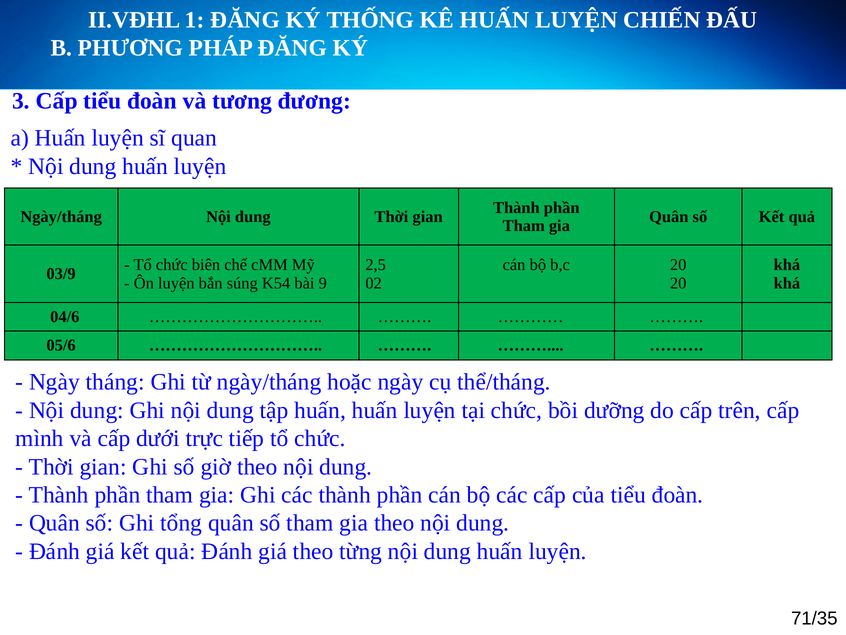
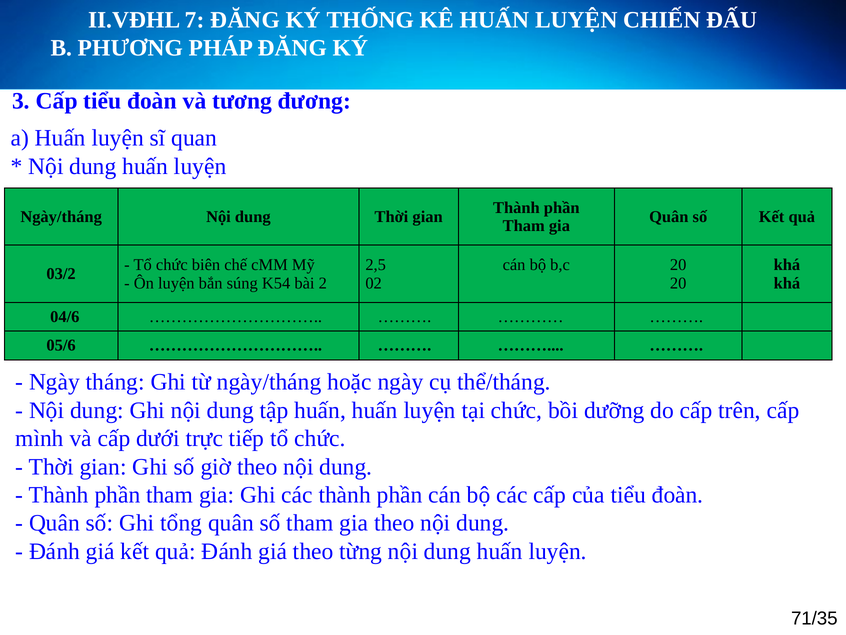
1: 1 -> 7 (195, 20)
03/9: 03/9 -> 03/2 (61, 274)
9: 9 -> 2 (323, 283)
